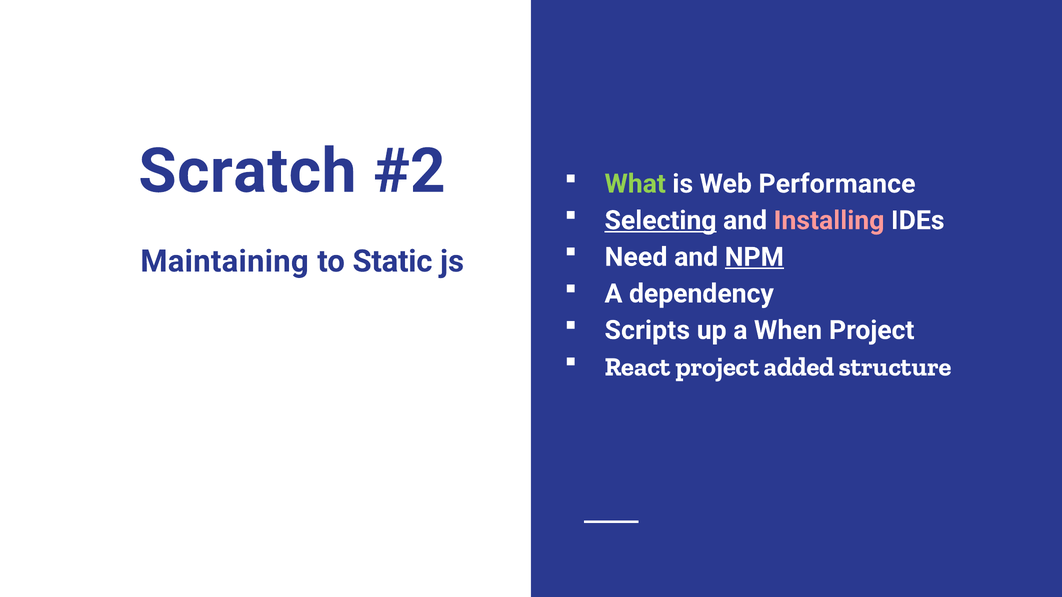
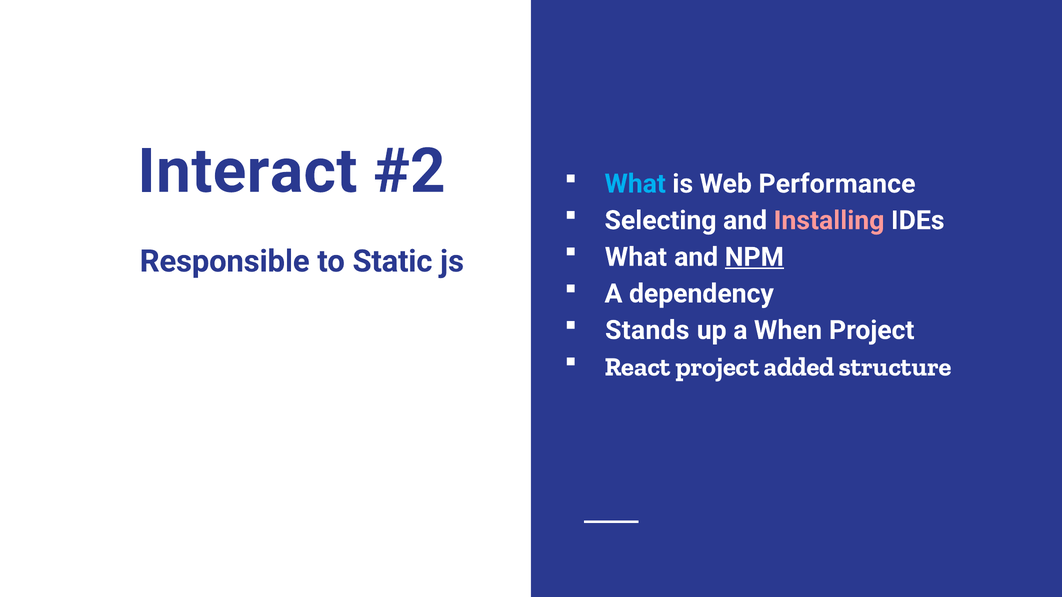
Scratch: Scratch -> Interact (247, 171)
What colour: light green -> light blue (635, 184)
Selecting underline: present -> none (661, 221)
Need: Need -> What (636, 257)
Maintaining: Maintaining -> Responsible (225, 262)
Scripts: Scripts -> Stands (647, 330)
